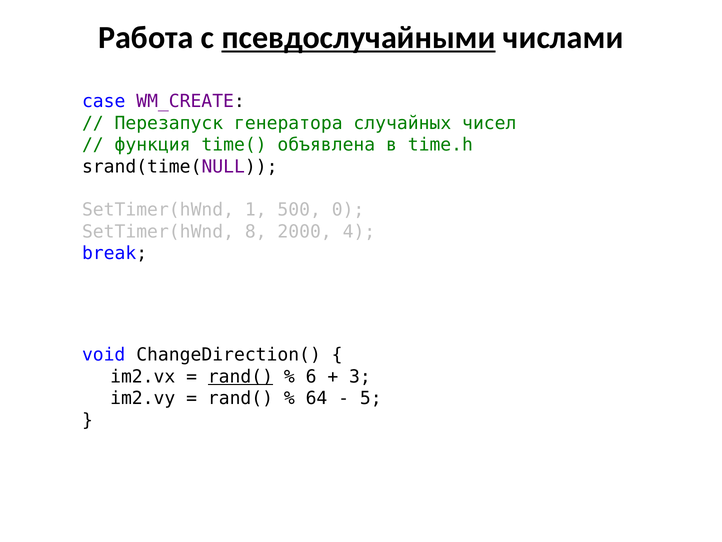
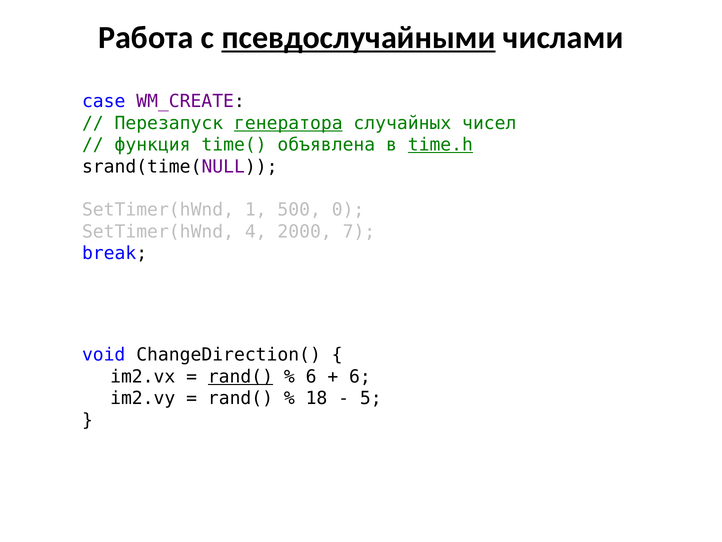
генератора underline: none -> present (288, 123)
time.h underline: none -> present (440, 145)
8: 8 -> 4 (256, 231)
4: 4 -> 7 (359, 231)
3: 3 -> 6 (360, 376)
64: 64 -> 18 (316, 398)
